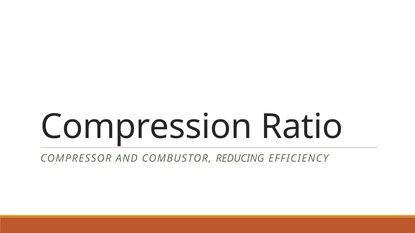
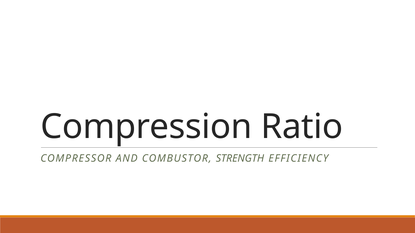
REDUCING: REDUCING -> STRENGTH (240, 159)
